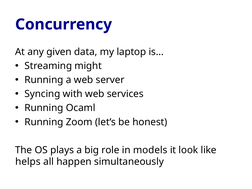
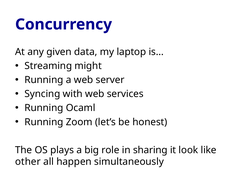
models: models -> sharing (150, 150)
helps: helps -> other (28, 162)
